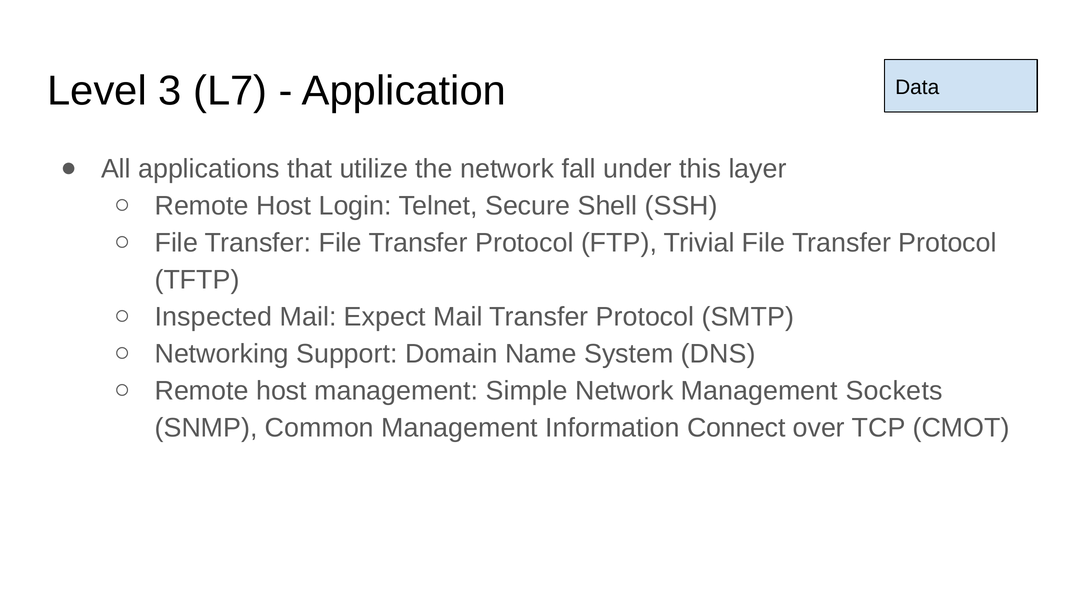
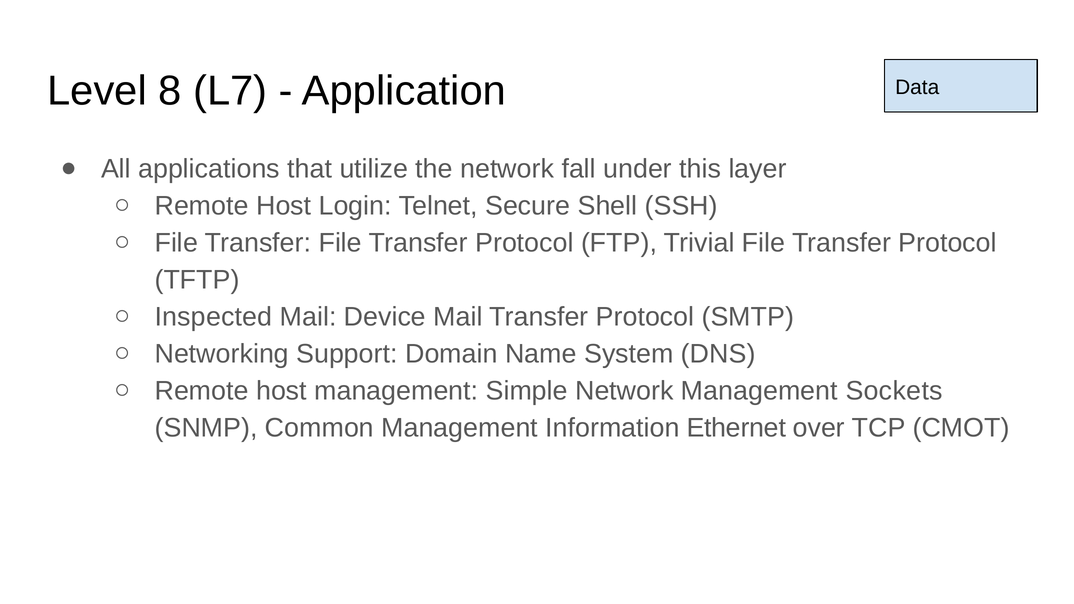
3: 3 -> 8 (170, 91)
Expect: Expect -> Device (385, 317)
Connect: Connect -> Ethernet (736, 428)
